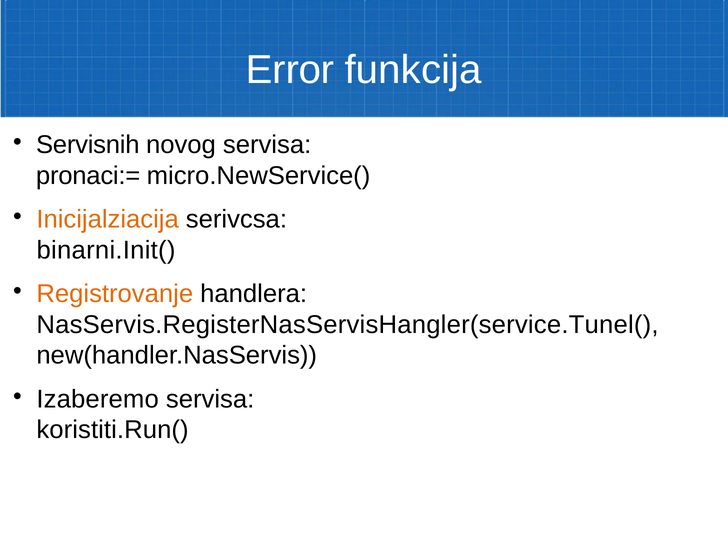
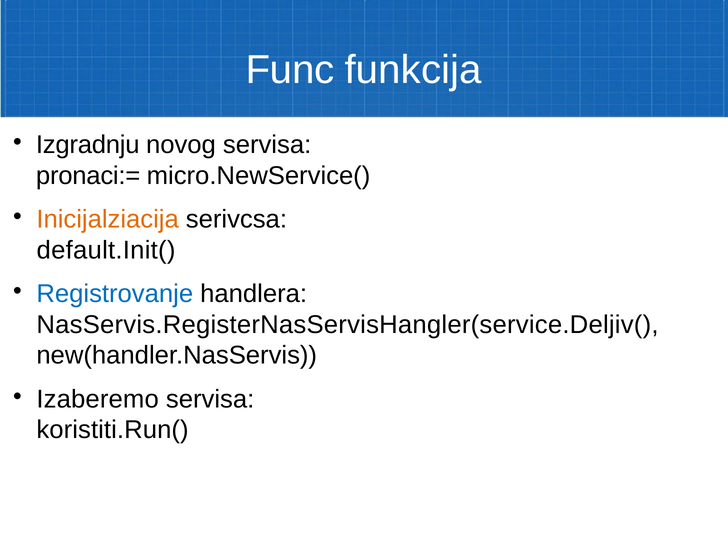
Error: Error -> Func (290, 70)
Servisnih: Servisnih -> Izgradnju (88, 145)
binarni.Init(: binarni.Init( -> default.Init( (106, 250)
Registrovanje colour: orange -> blue (115, 294)
NasServis.RegisterNasServisHangler(service.Tunel(: NasServis.RegisterNasServisHangler(service.Tunel( -> NasServis.RegisterNasServisHangler(service.Deljiv( (347, 325)
